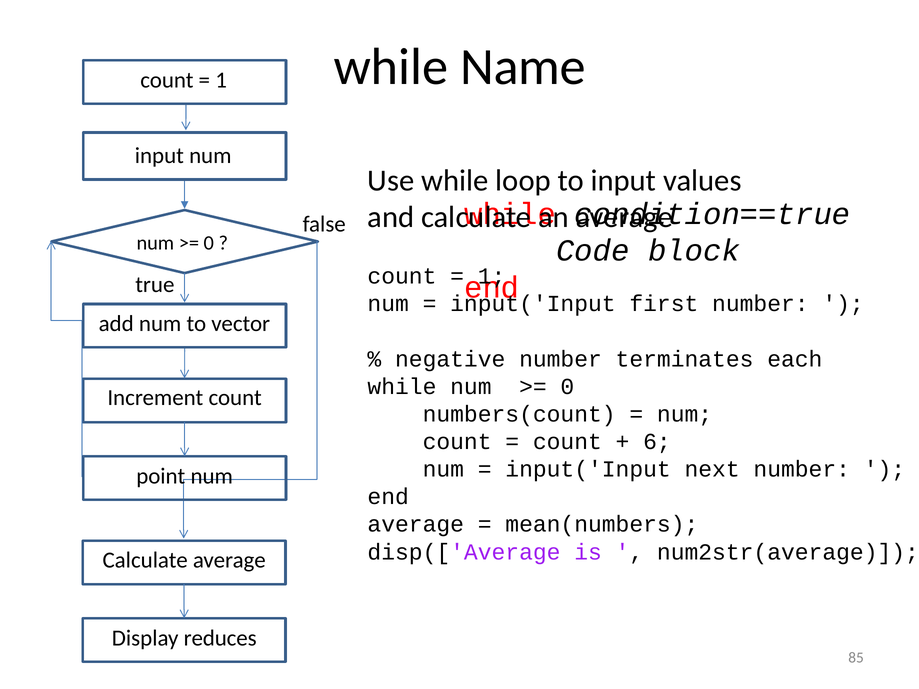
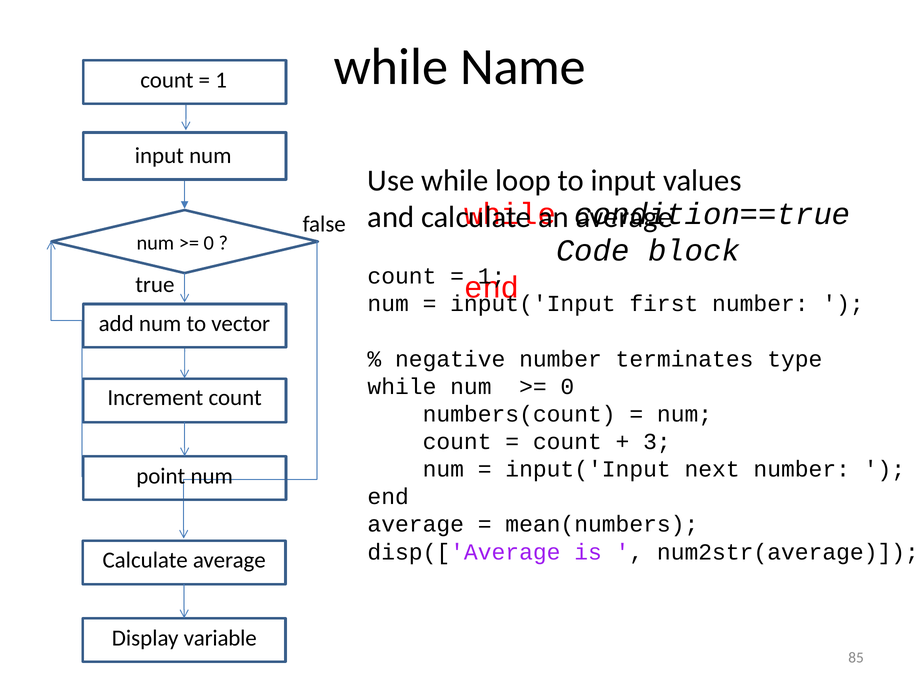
each: each -> type (795, 359)
6: 6 -> 3 (657, 442)
reduces: reduces -> variable (220, 638)
